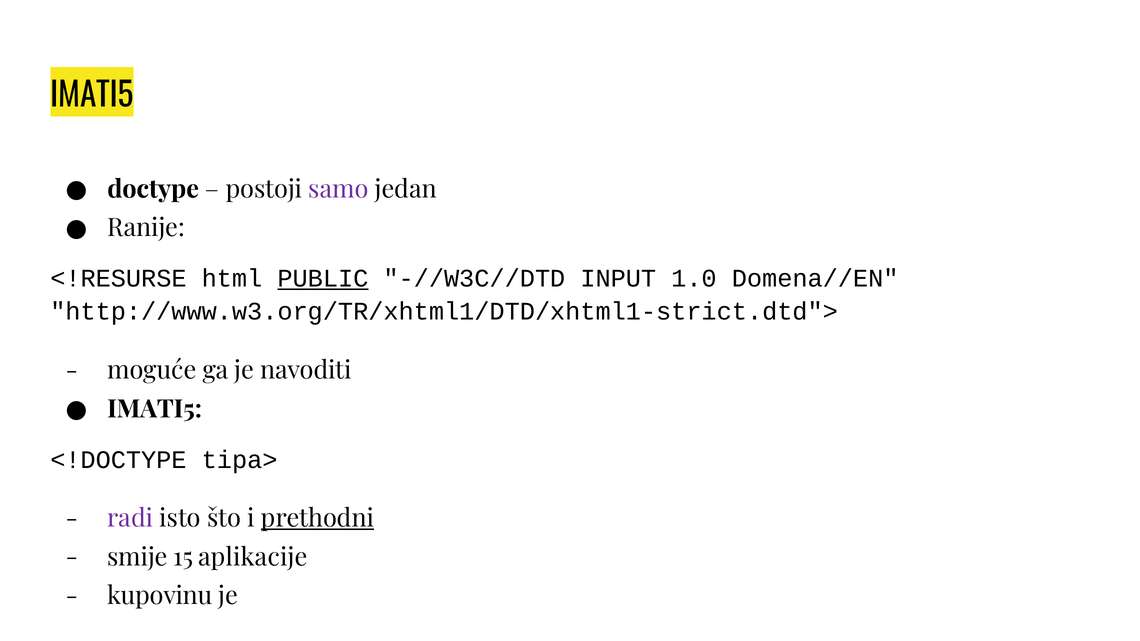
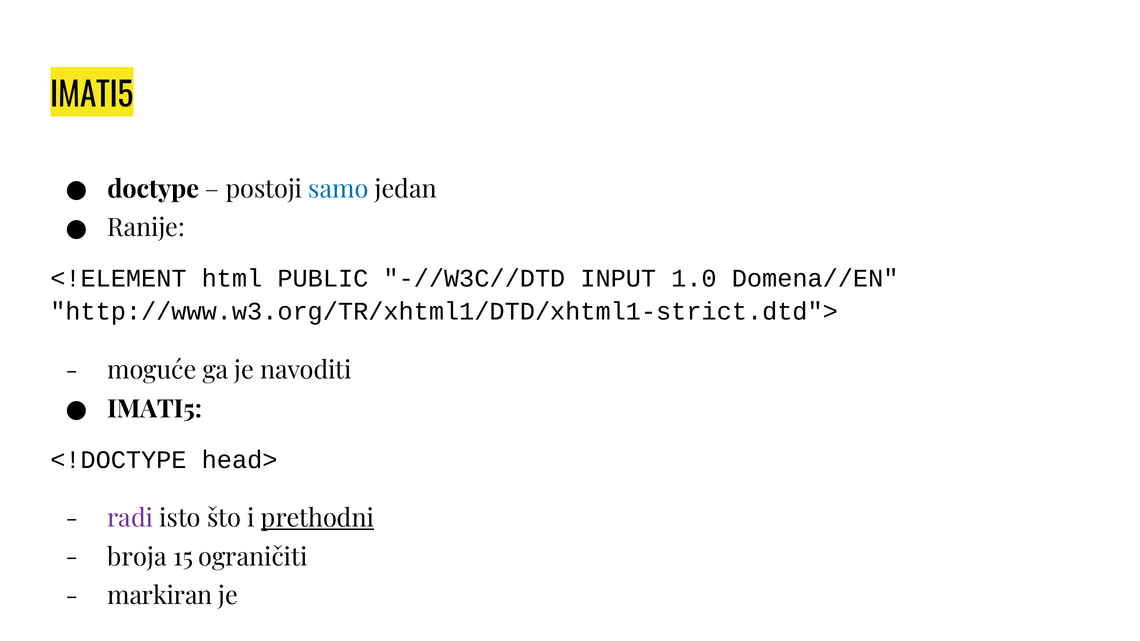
samo colour: purple -> blue (339, 189)
<!RESURSE: <!RESURSE -> <!ELEMENT (118, 279)
PUBLIC underline: present -> none (323, 279)
tipa>: tipa> -> head> (240, 460)
smije: smije -> broja (137, 558)
aplikacije: aplikacije -> ograničiti (253, 558)
kupovinu: kupovinu -> markiran (160, 596)
